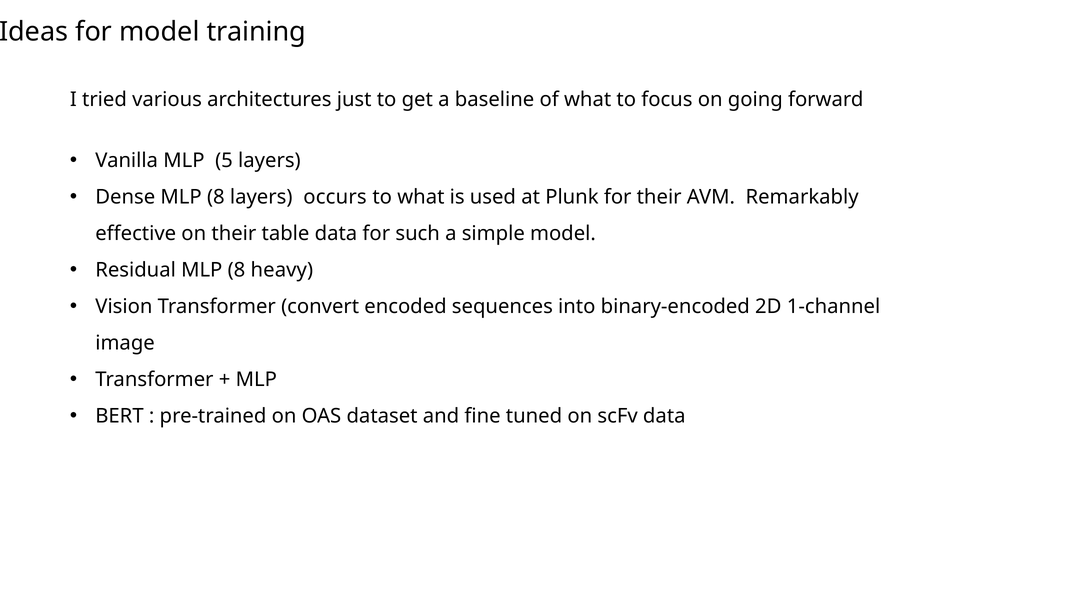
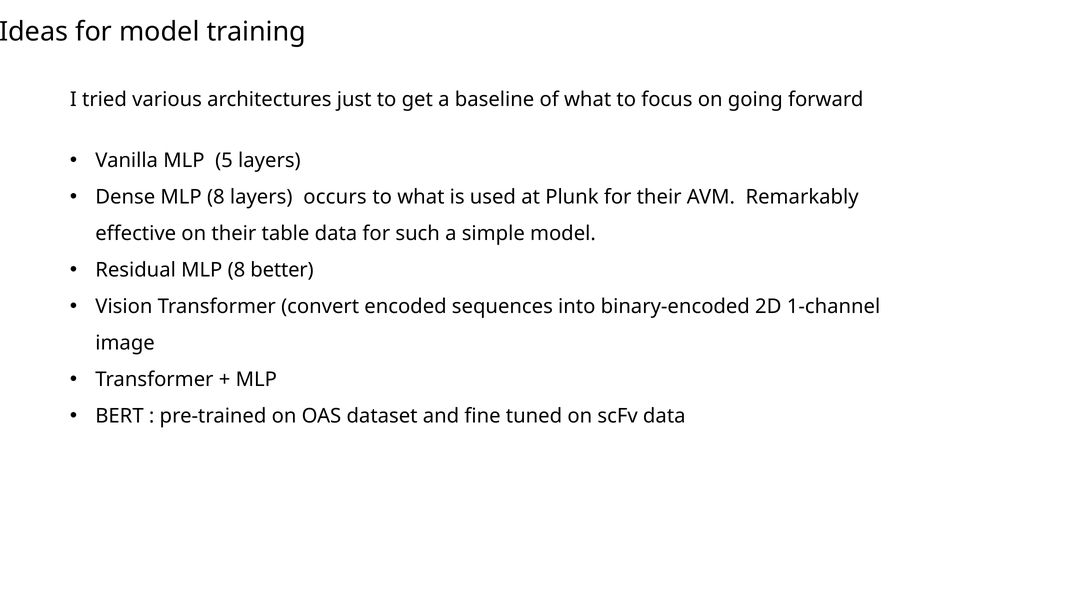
heavy: heavy -> better (282, 270)
